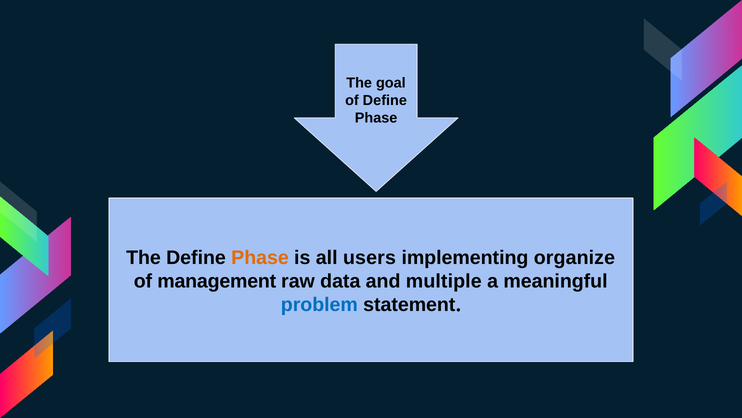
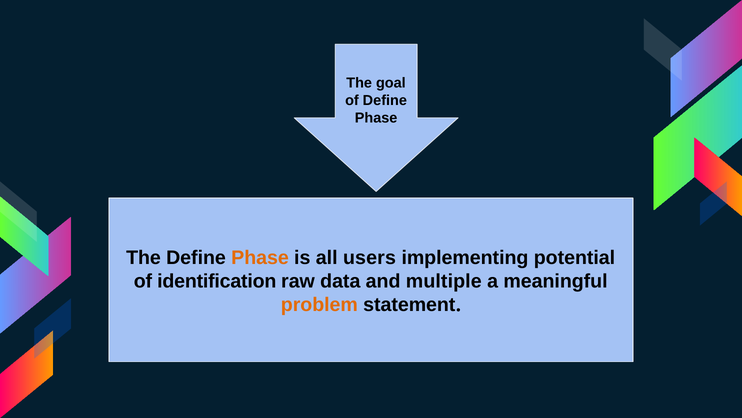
organize: organize -> potential (574, 257)
management: management -> identification (217, 281)
problem colour: blue -> orange (319, 304)
